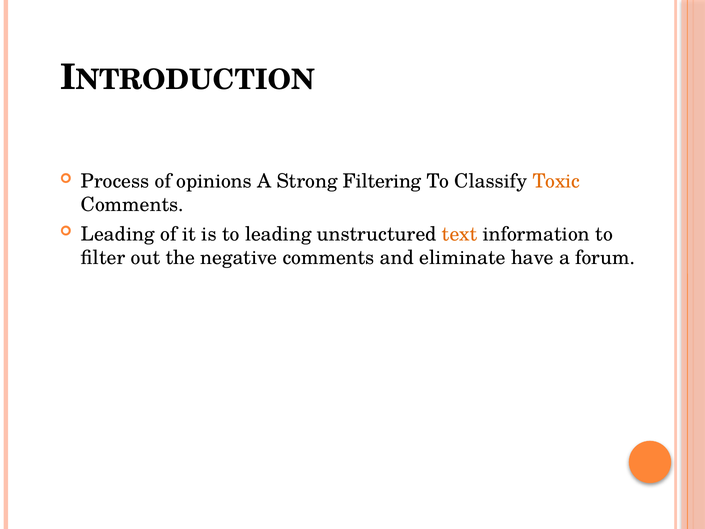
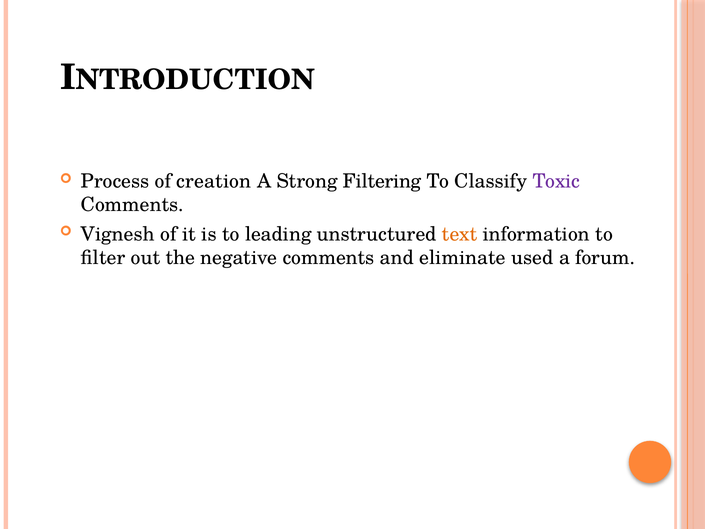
opinions: opinions -> creation (214, 181)
Toxic colour: orange -> purple (556, 181)
Leading: Leading -> Vignesh (118, 234)
have: have -> used (532, 258)
